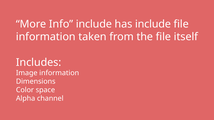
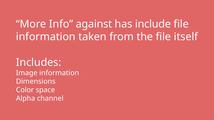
Info include: include -> against (94, 24)
